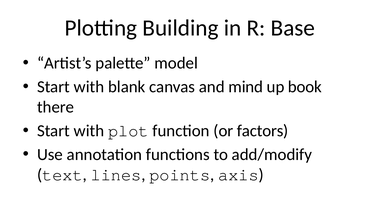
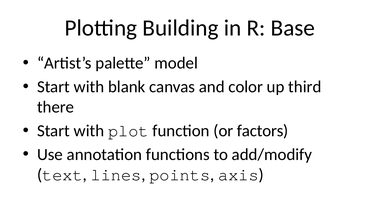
mind: mind -> color (246, 87)
book: book -> third (305, 87)
